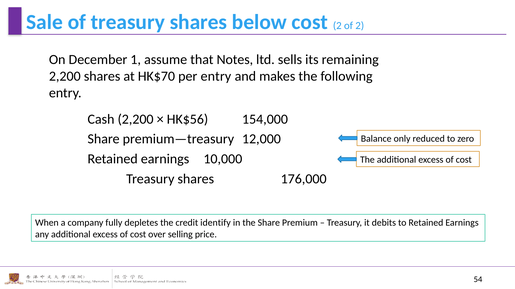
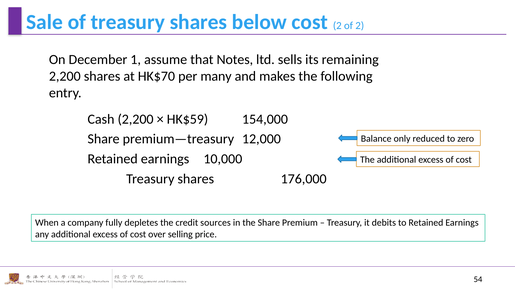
per entry: entry -> many (216, 76)
HK$56: HK$56 -> HK$59 (187, 119)
identify: identify -> sources (216, 223)
